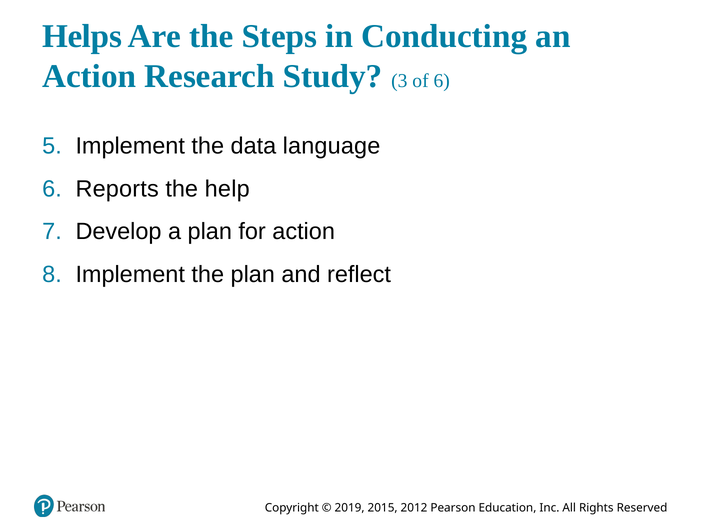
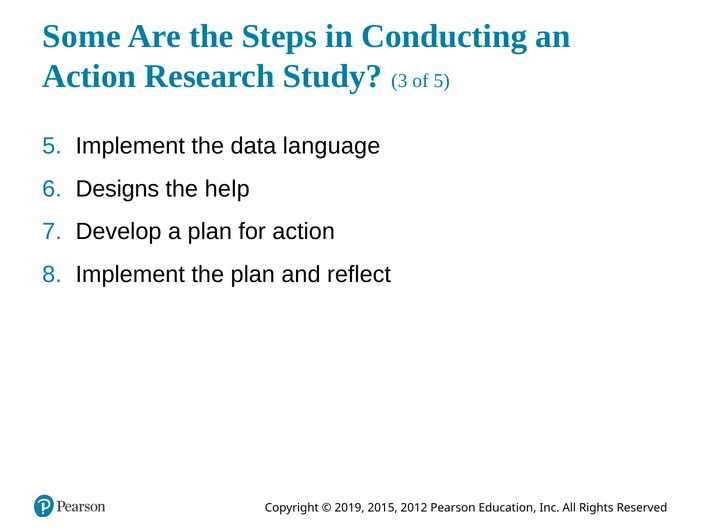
Helps: Helps -> Some (82, 36)
of 6: 6 -> 5 (442, 81)
Reports: Reports -> Designs (117, 189)
